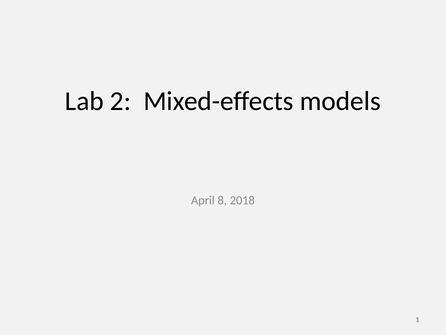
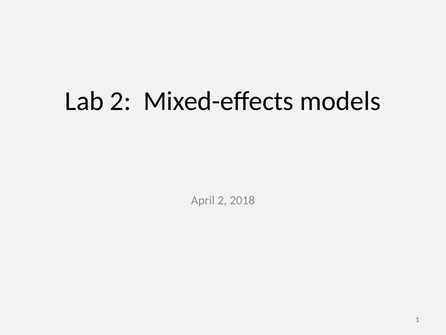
April 8: 8 -> 2 (222, 200)
